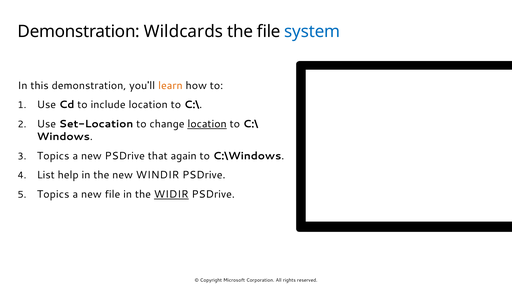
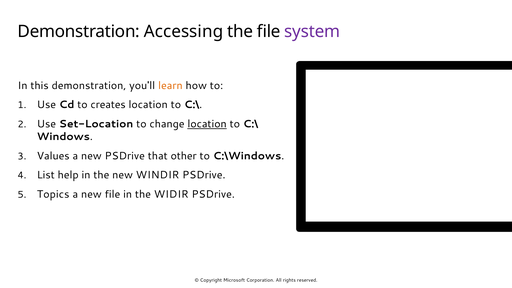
Wildcards: Wildcards -> Accessing (184, 31)
system colour: blue -> purple (312, 31)
include: include -> creates (108, 105)
Topics: Topics -> Values (53, 156)
again: again -> other (184, 156)
WIDIR underline: present -> none (171, 194)
